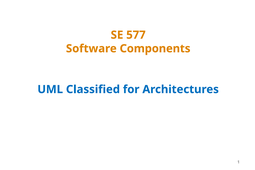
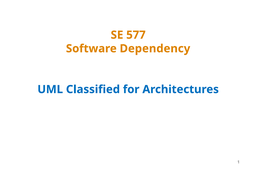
Components: Components -> Dependency (155, 49)
